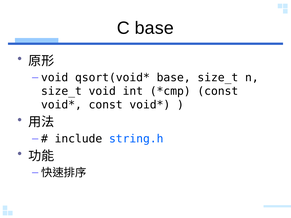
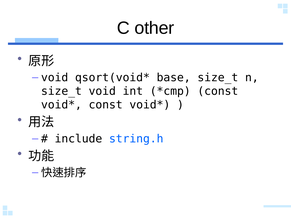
C base: base -> other (154, 28)
